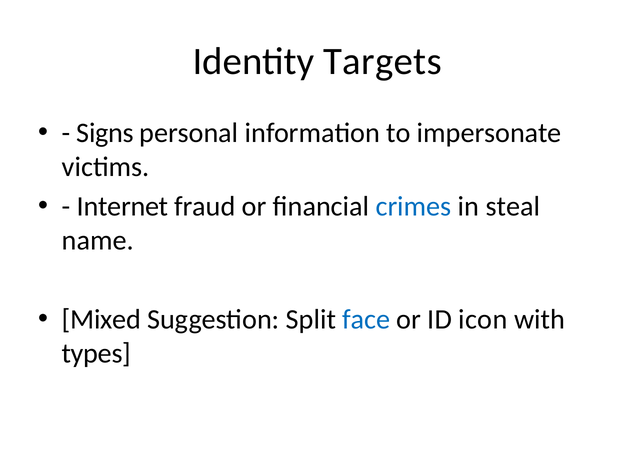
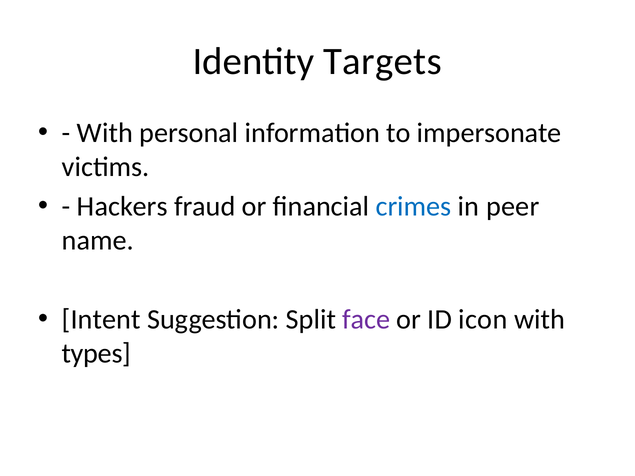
Signs: Signs -> With (105, 133)
Internet: Internet -> Hackers (122, 207)
steal: steal -> peer (513, 207)
Mixed: Mixed -> Intent (101, 320)
face colour: blue -> purple (366, 320)
